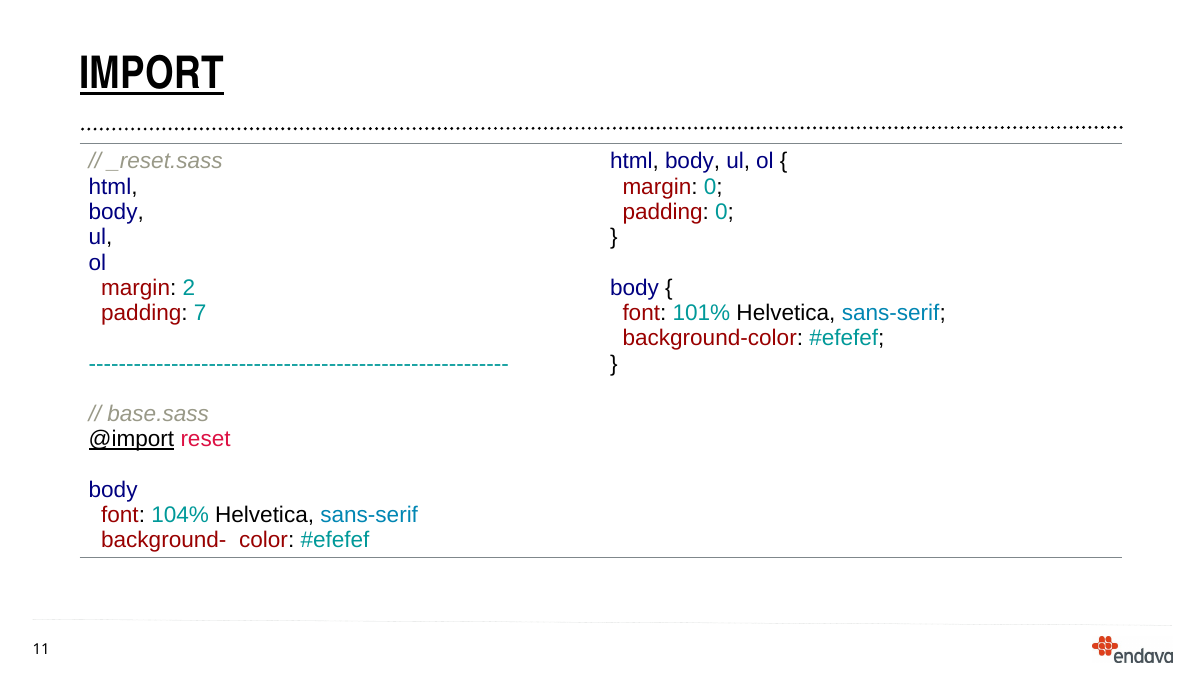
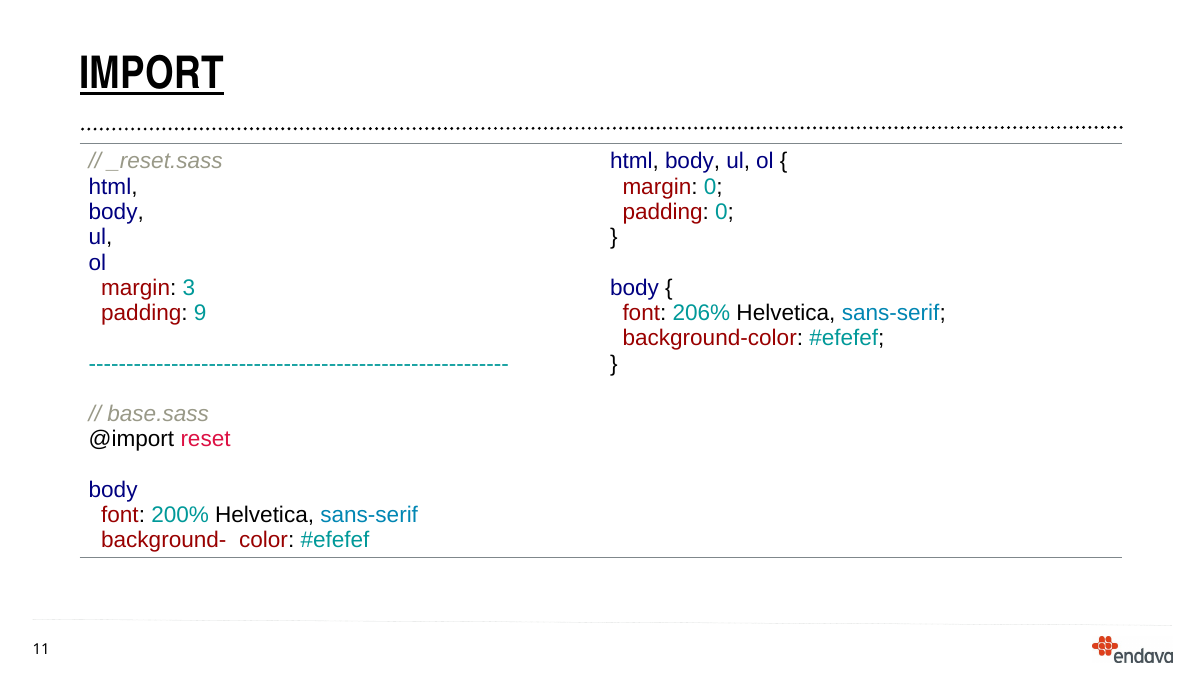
2: 2 -> 3 (189, 288)
7: 7 -> 9 (200, 313)
101%: 101% -> 206% (701, 313)
@import underline: present -> none (131, 440)
104%: 104% -> 200% (180, 515)
